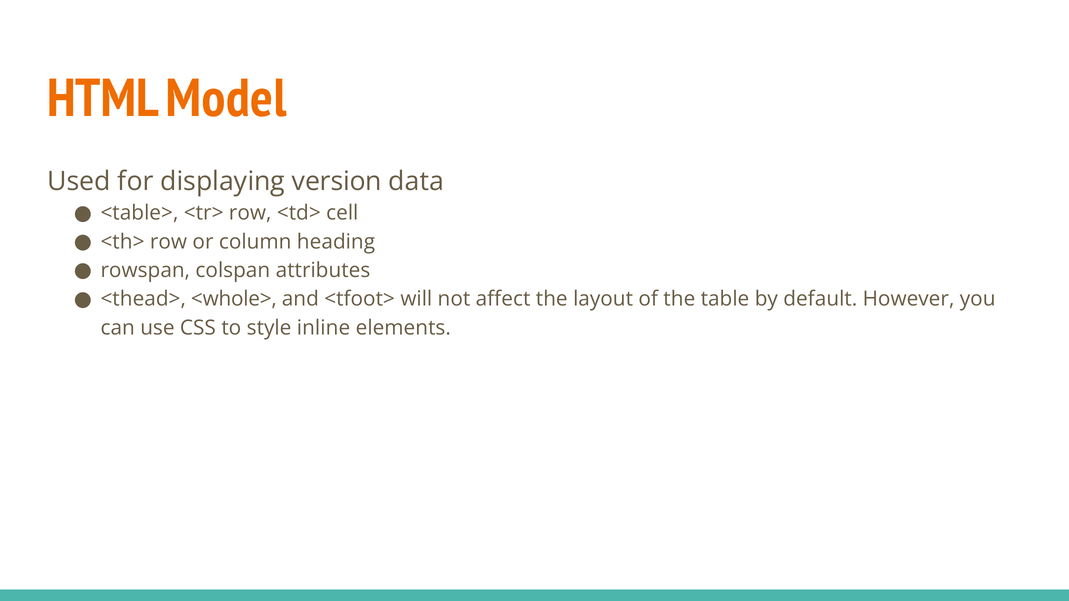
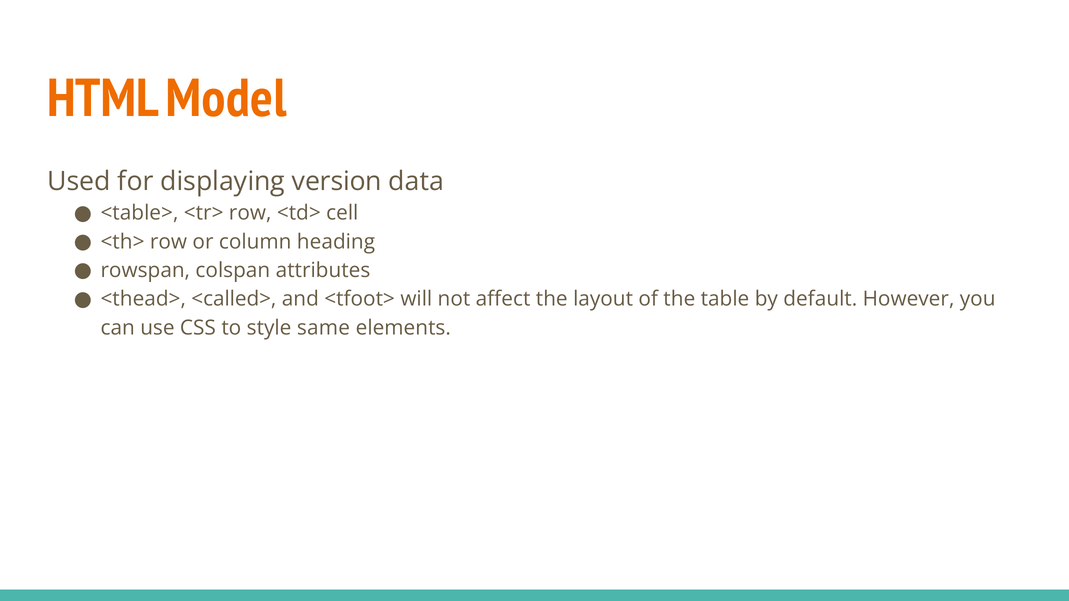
<whole>: <whole> -> <called> (234, 299)
inline: inline -> same (323, 328)
